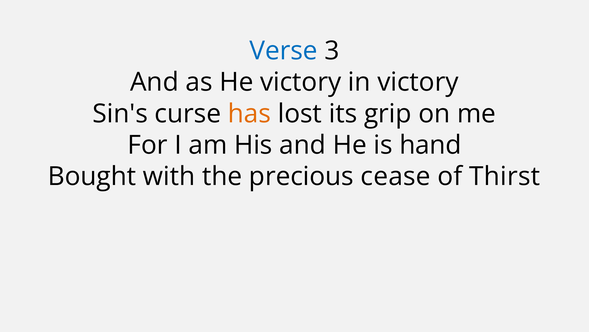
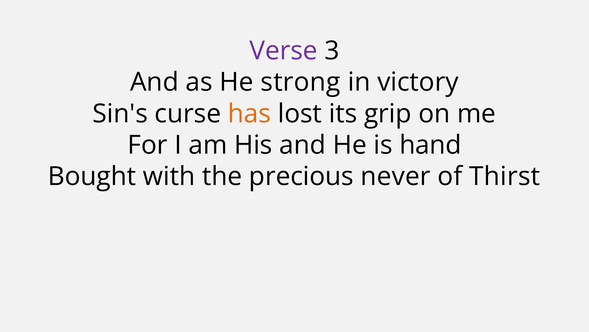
Verse colour: blue -> purple (284, 51)
He victory: victory -> strong (301, 82)
cease: cease -> never (396, 176)
